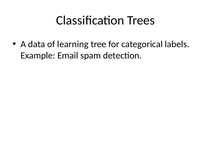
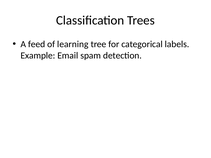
data: data -> feed (37, 44)
